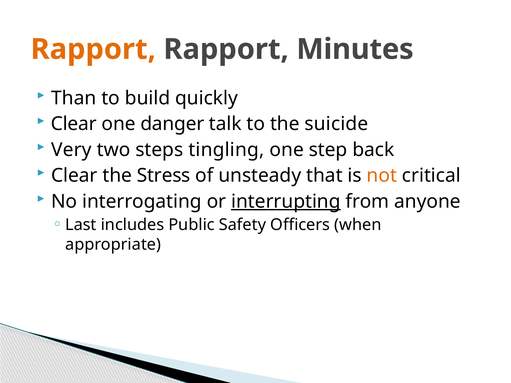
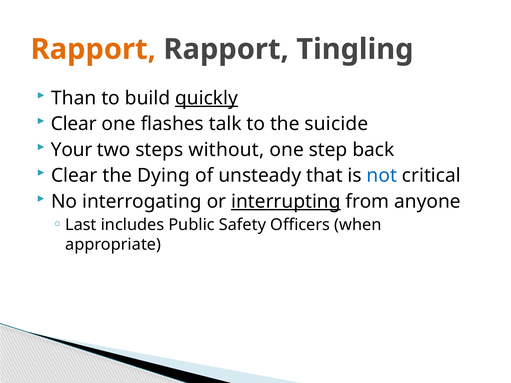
Minutes: Minutes -> Tingling (355, 49)
quickly underline: none -> present (207, 98)
danger: danger -> flashes (172, 124)
Very: Very -> Your (72, 150)
tingling: tingling -> without (226, 150)
Stress: Stress -> Dying (164, 176)
not colour: orange -> blue (382, 176)
